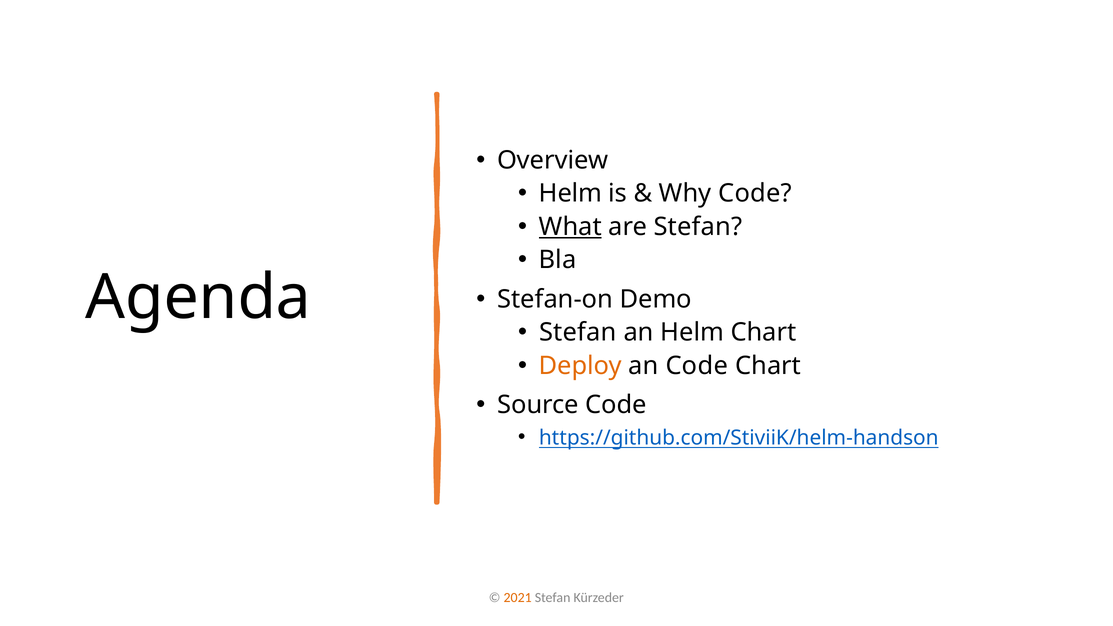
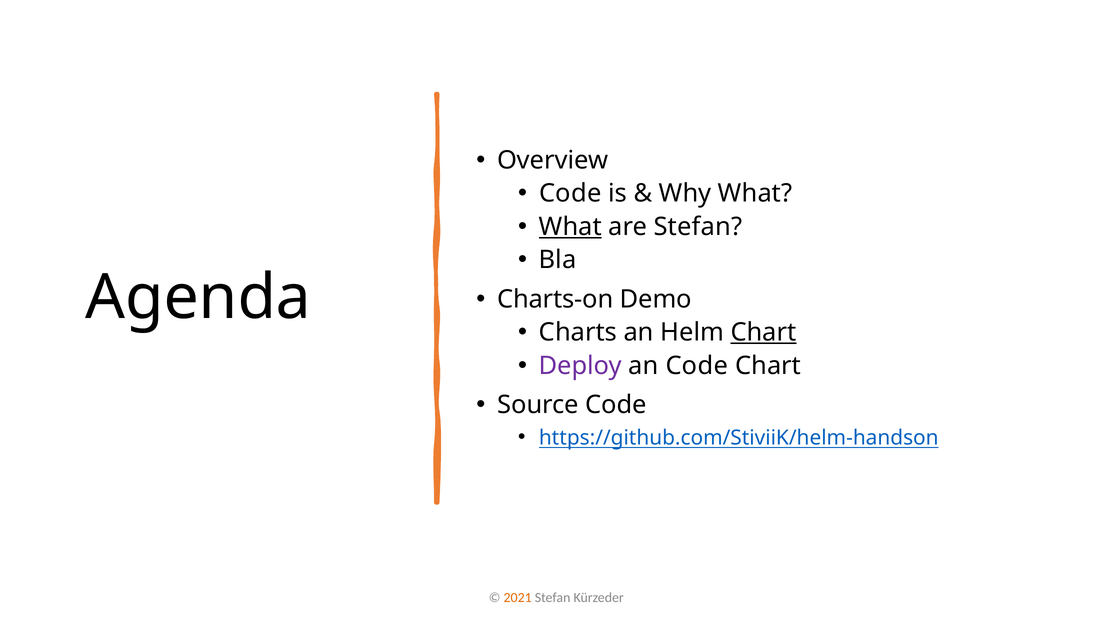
Helm: Helm -> Code (570, 193)
Why Code: Code -> What (755, 193)
Stefan-on: Stefan-on -> Charts-on (555, 299)
Stefan: Stefan -> Charts (578, 332)
Chart underline: none -> present (763, 332)
Deploy colour: orange -> purple (580, 366)
